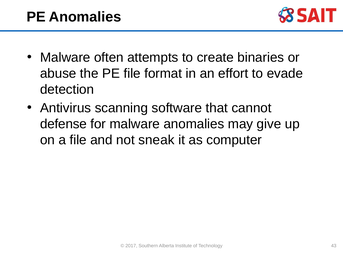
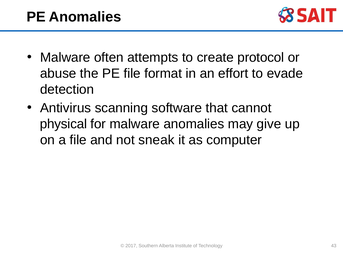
binaries: binaries -> protocol (261, 57)
defense: defense -> physical (63, 124)
